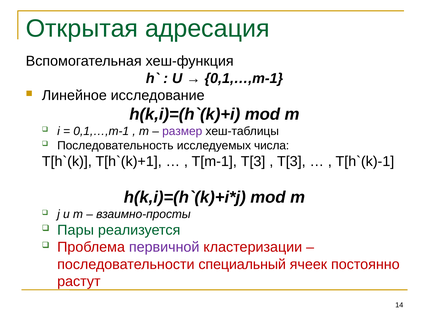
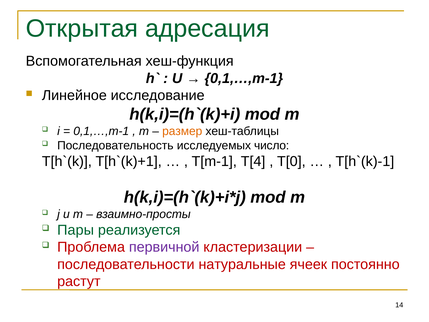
размер colour: purple -> orange (182, 131)
числа: числа -> число (272, 145)
T[m-1 T[3: T[3 -> T[4 (253, 161)
T[3: T[3 -> T[0 (291, 161)
специальный: специальный -> натуральные (242, 264)
